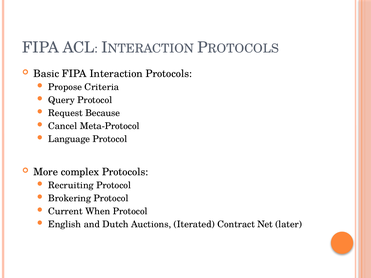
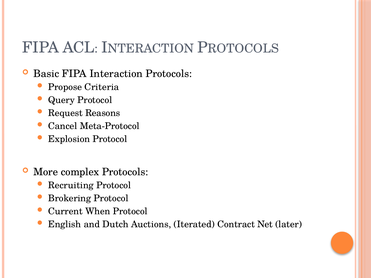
Because: Because -> Reasons (103, 113)
Language: Language -> Explosion (69, 139)
